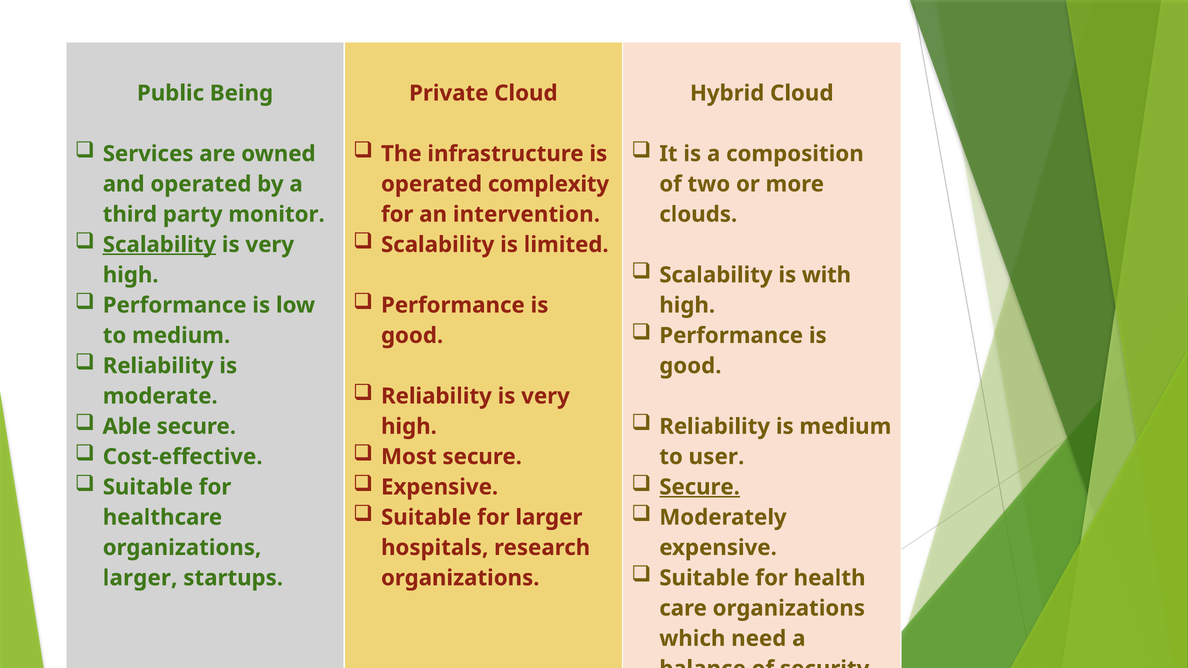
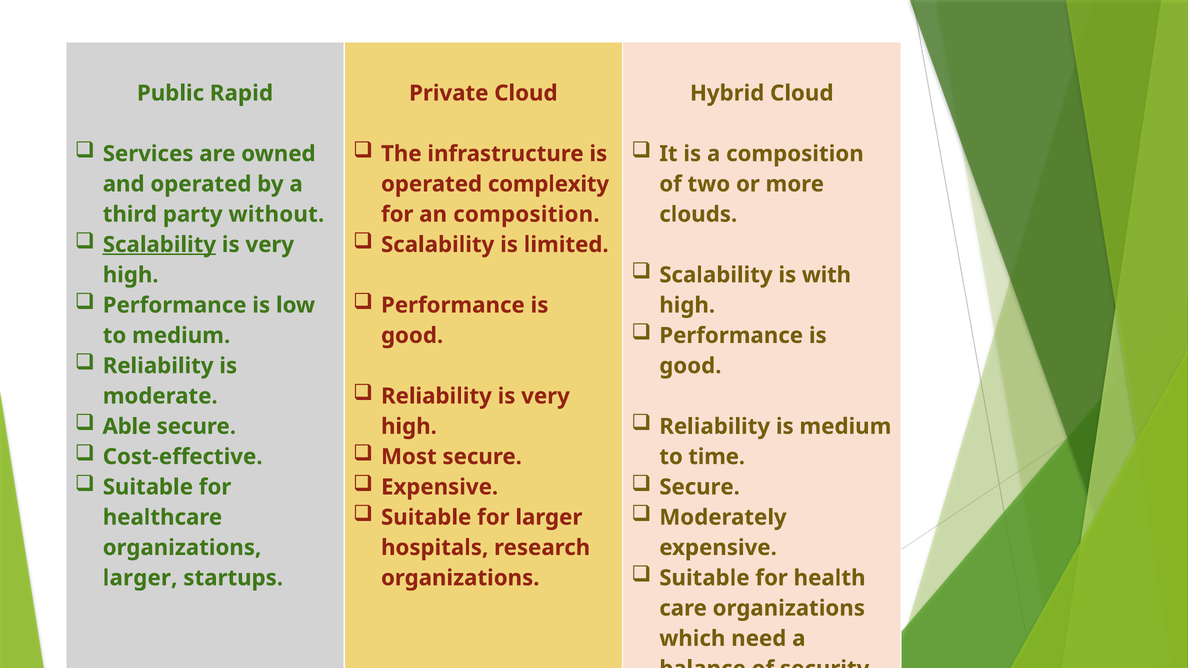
Being: Being -> Rapid (241, 93)
monitor: monitor -> without (276, 214)
an intervention: intervention -> composition (526, 214)
user: user -> time (717, 457)
Secure underline: present -> none (700, 487)
